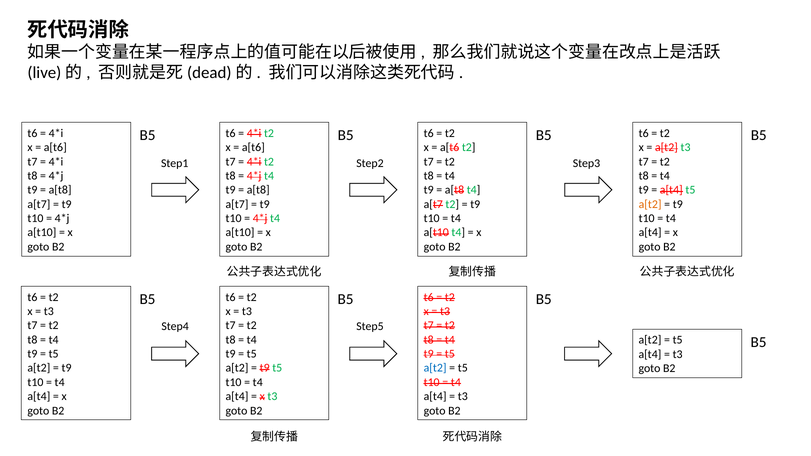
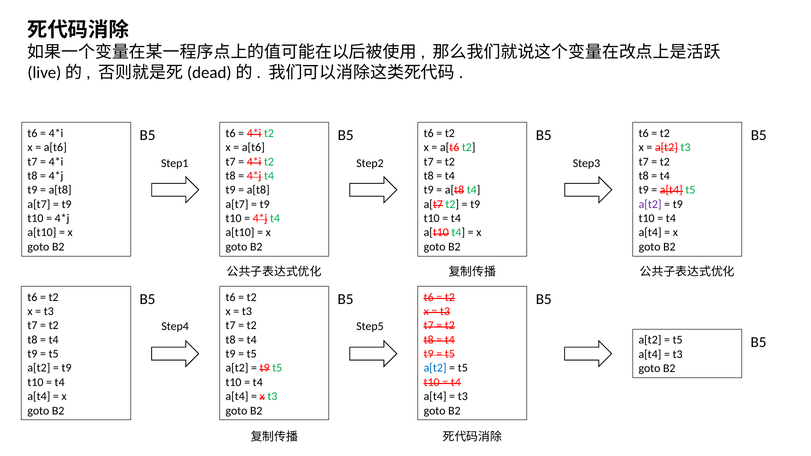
a[t2 colour: orange -> purple (650, 204)
